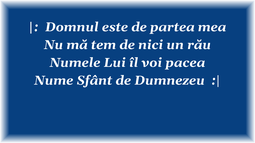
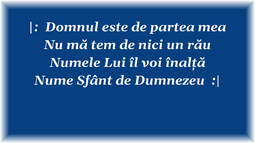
pacea: pacea -> înalță (185, 63)
